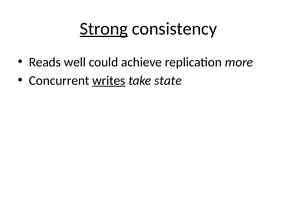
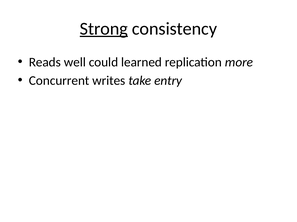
achieve: achieve -> learned (142, 62)
writes underline: present -> none (109, 81)
state: state -> entry (168, 81)
